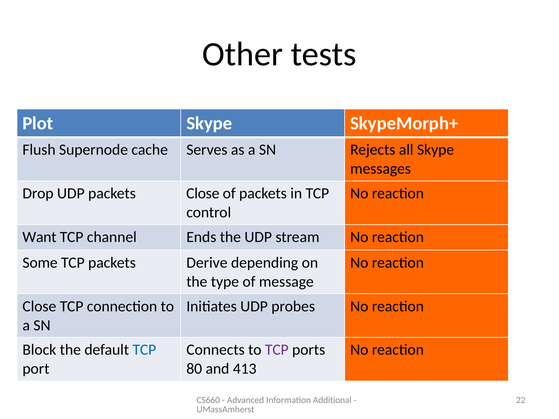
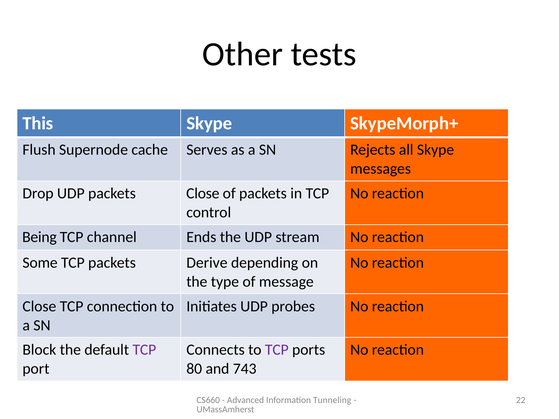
Plot: Plot -> This (38, 123)
Want: Want -> Being (39, 237)
TCP colour: blue -> purple (144, 350)
413: 413 -> 743 (245, 369)
Additional: Additional -> Tunneling (332, 400)
